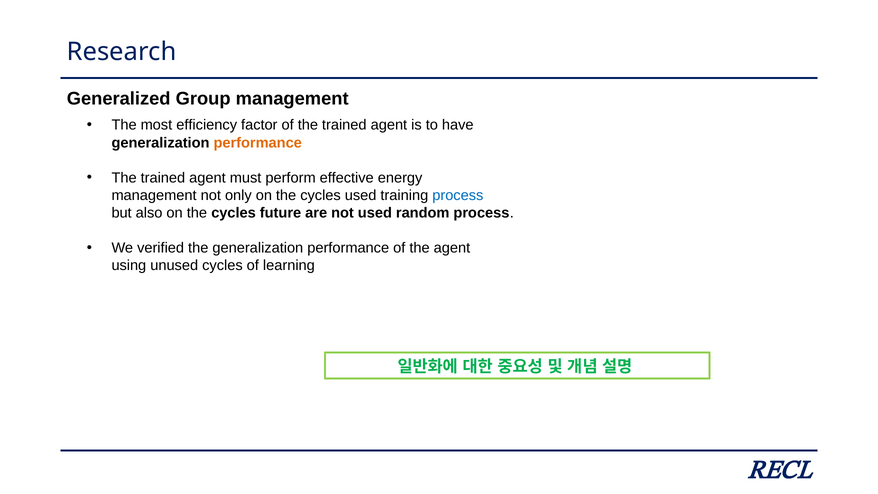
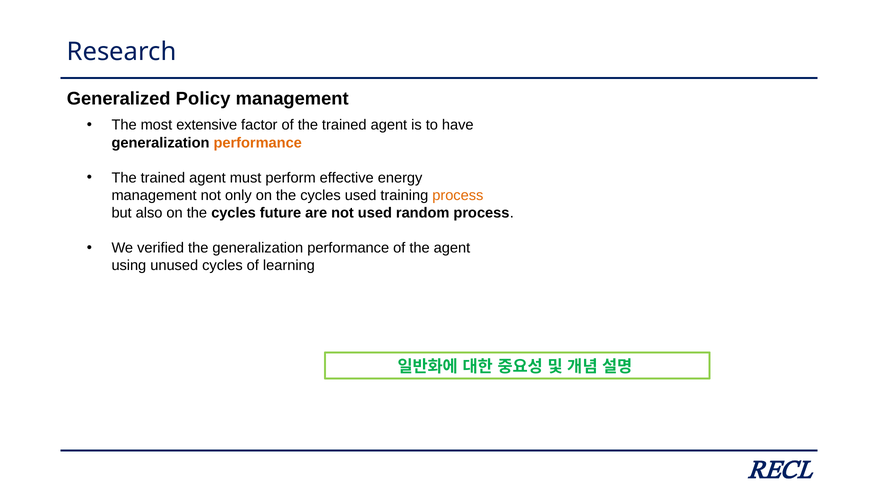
Group: Group -> Policy (203, 99)
efficiency: efficiency -> extensive (207, 125)
process colour: blue -> orange (458, 195)
